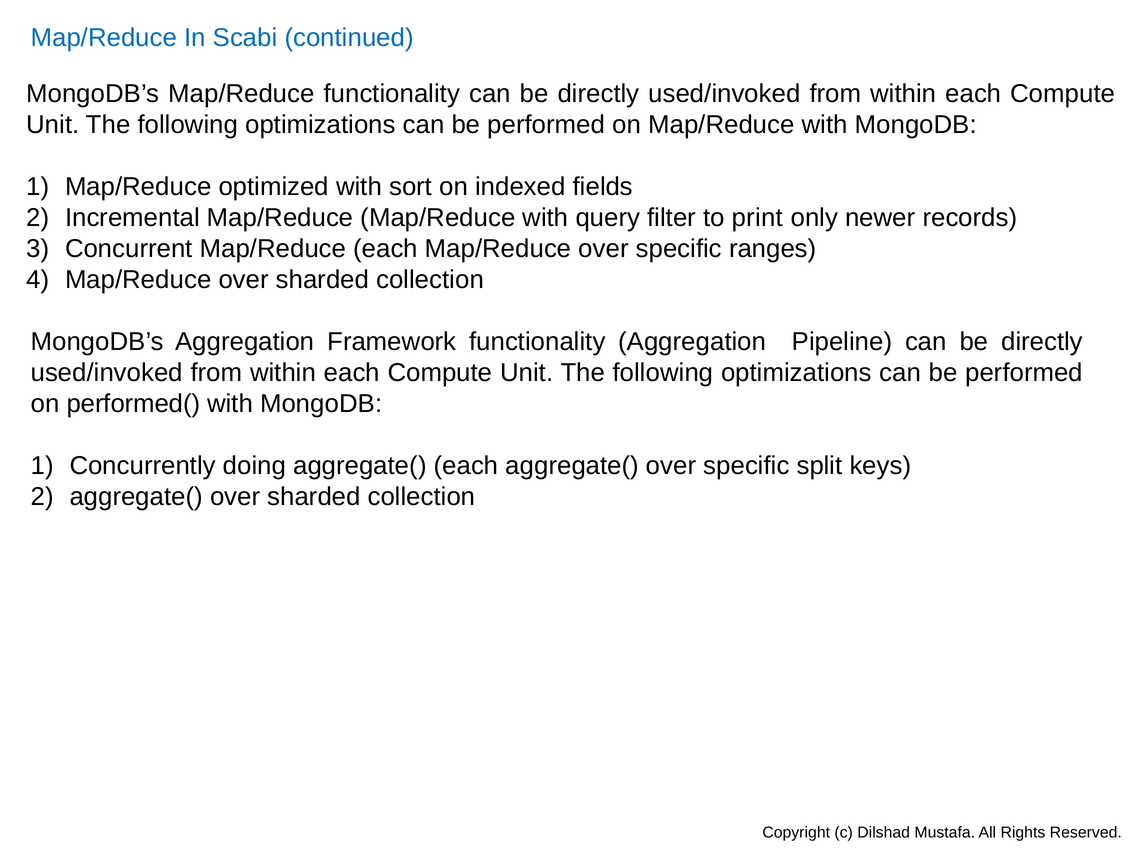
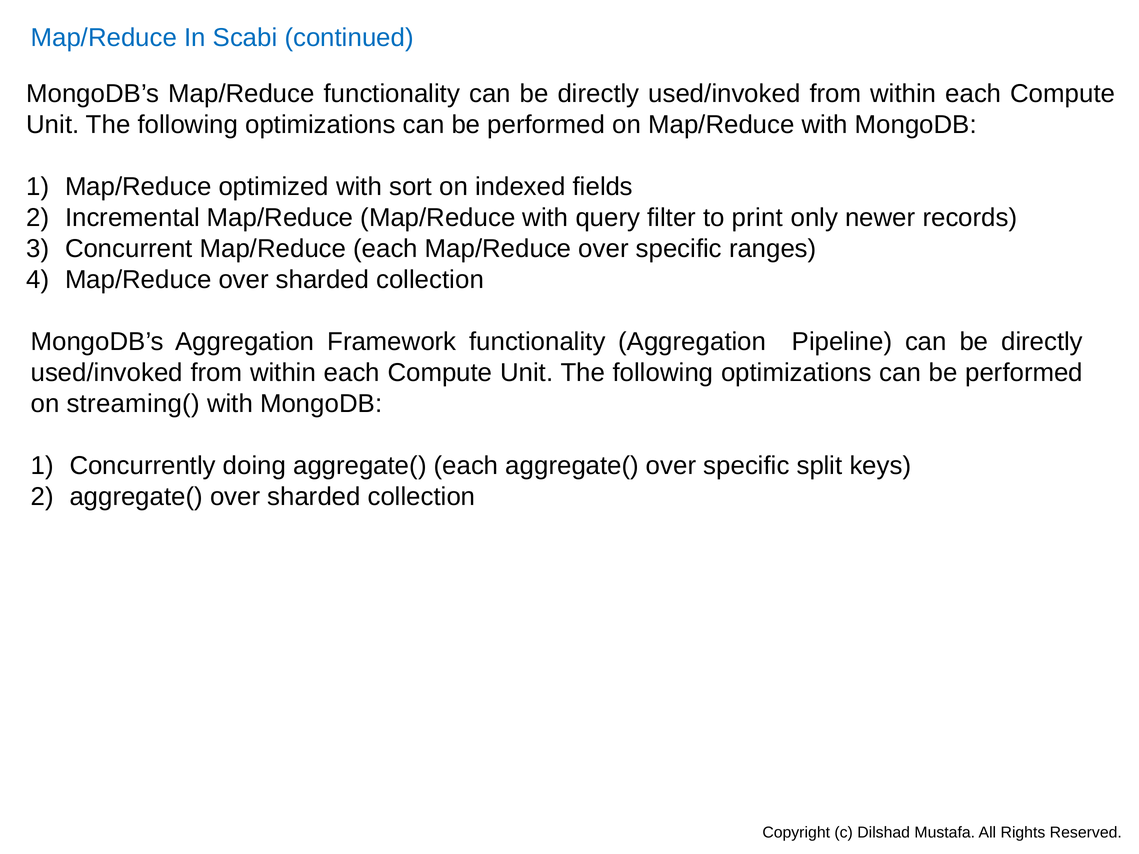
performed(: performed( -> streaming( (133, 404)
